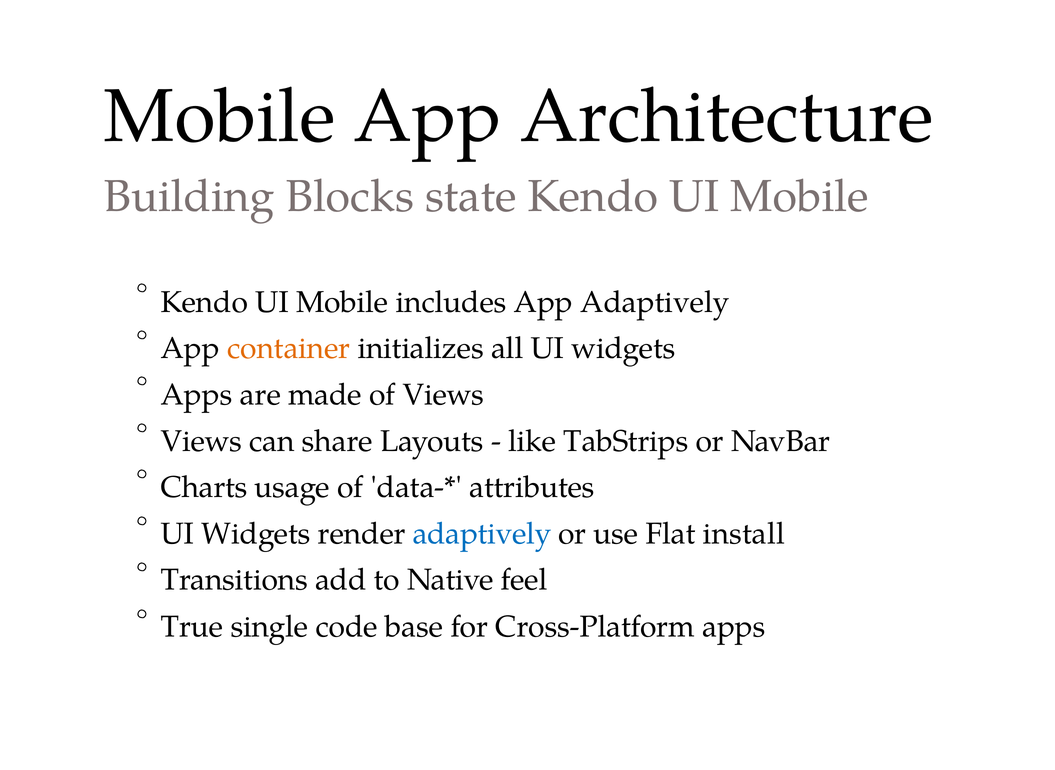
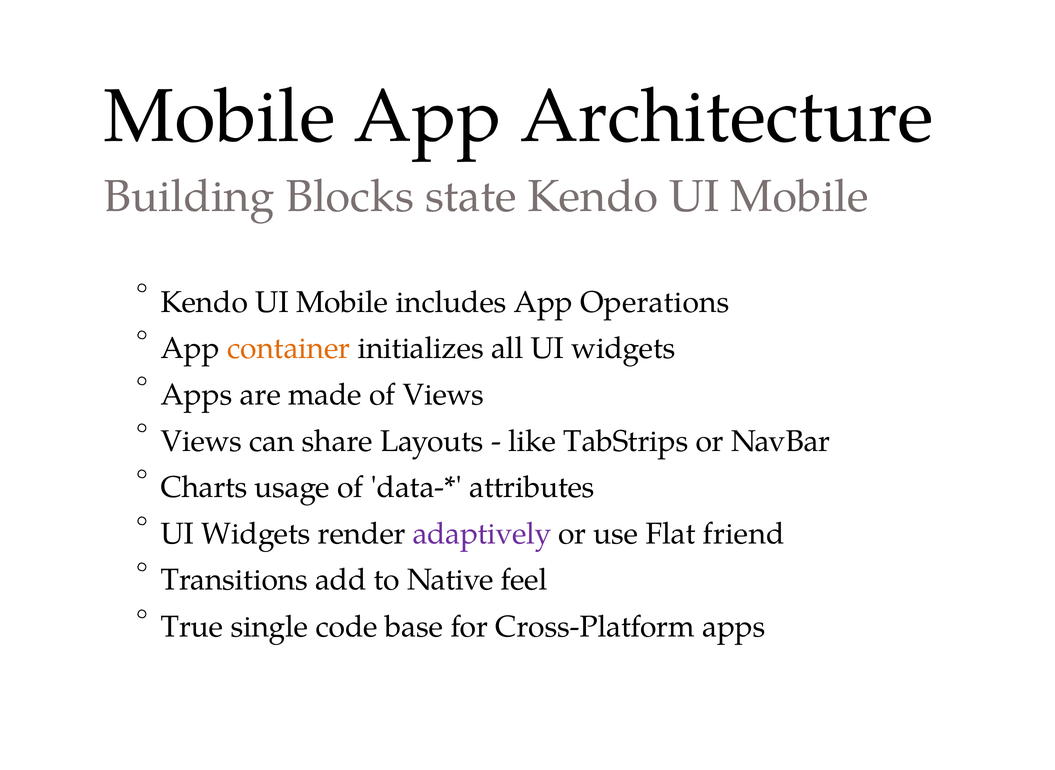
App Adaptively: Adaptively -> Operations (655, 302)
adaptively colour: blue -> purple (482, 534)
install: install -> friend (744, 534)
